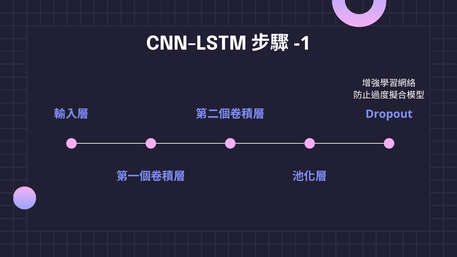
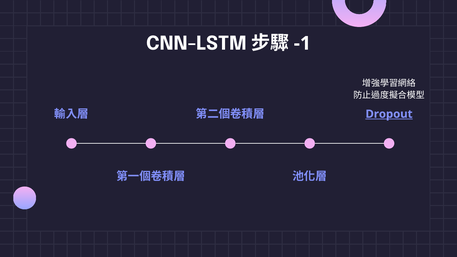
Dropout underline: none -> present (389, 114)
